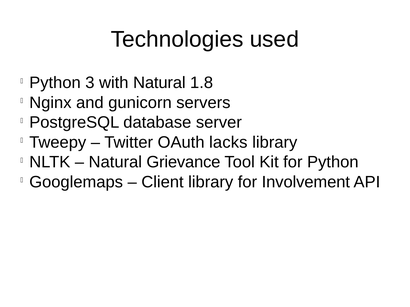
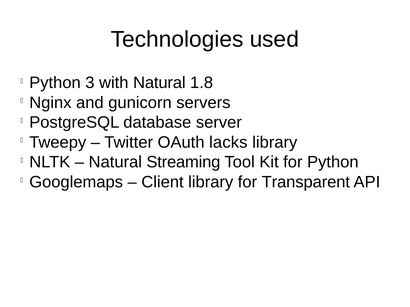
Grievance: Grievance -> Streaming (183, 162)
Involvement: Involvement -> Transparent (306, 182)
